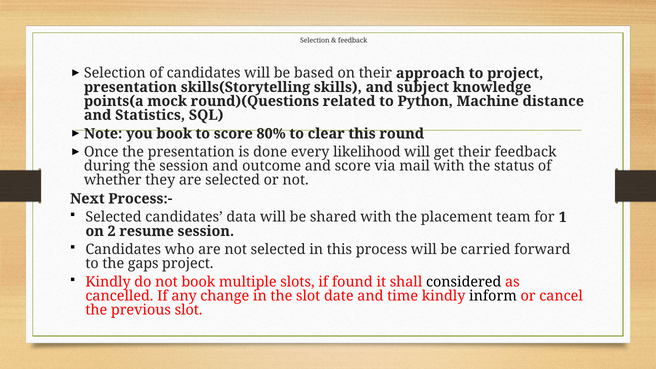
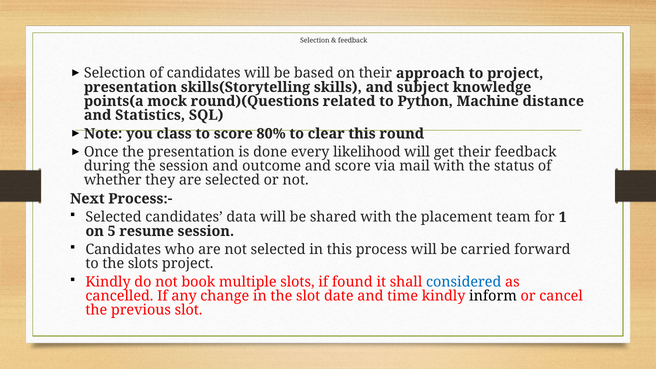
you book: book -> class (174, 134)
2: 2 -> 5 (112, 231)
the gaps: gaps -> slots (143, 264)
considered colour: black -> blue (464, 282)
